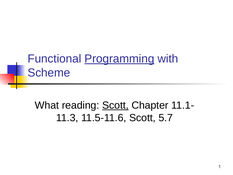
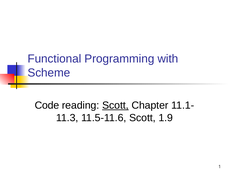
Programming underline: present -> none (119, 59)
What: What -> Code (47, 105)
5.7: 5.7 -> 1.9 (166, 118)
